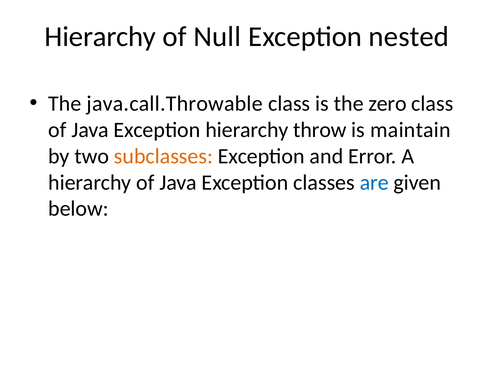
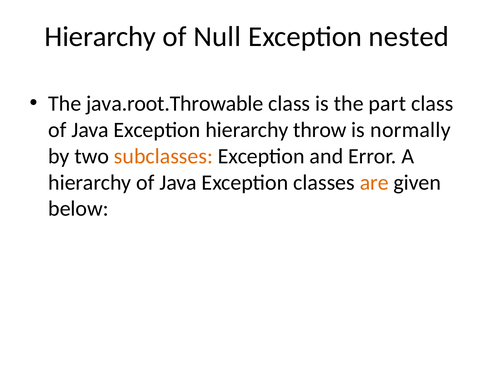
java.call.Throwable: java.call.Throwable -> java.root.Throwable (175, 104)
zero: zero -> part (387, 104)
maintain: maintain -> normally (410, 130)
are colour: blue -> orange (374, 183)
